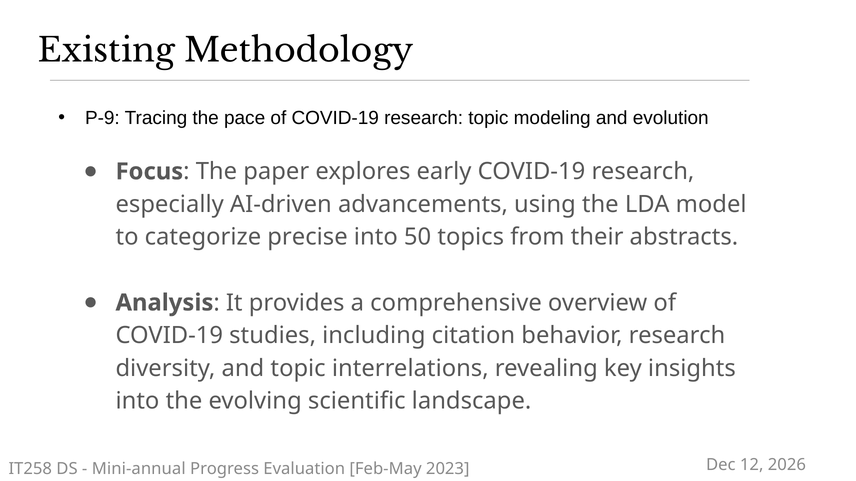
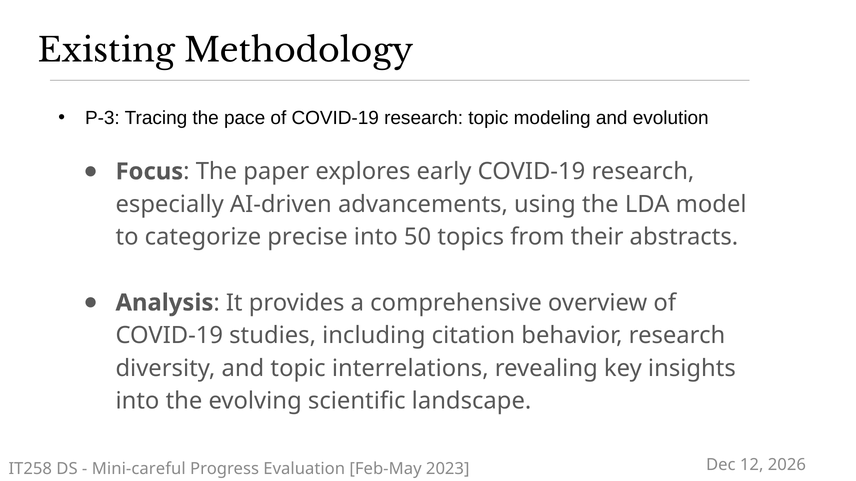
P-9: P-9 -> P-3 (102, 118)
Mini-annual: Mini-annual -> Mini-careful (139, 469)
